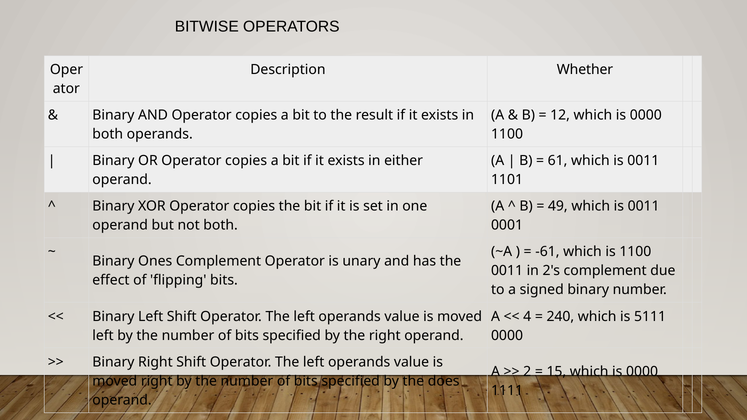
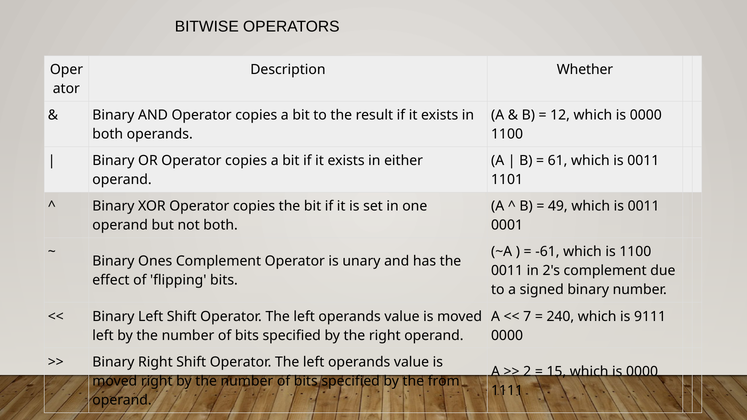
4: 4 -> 7 (527, 317)
5111: 5111 -> 9111 (650, 317)
does: does -> from (444, 381)
